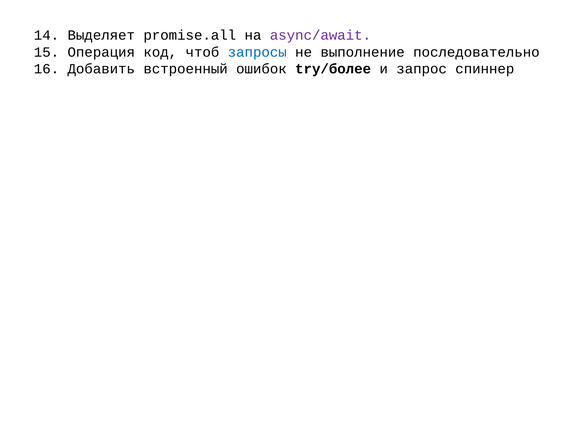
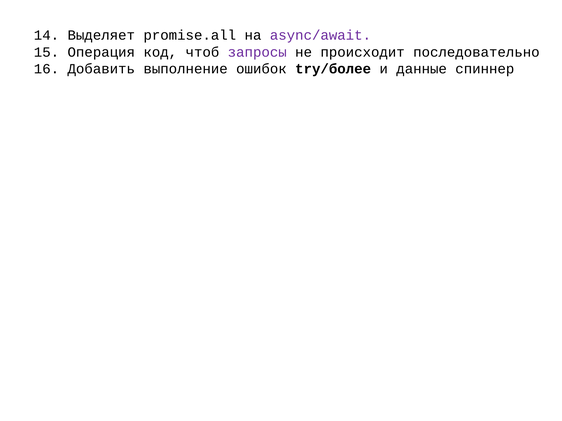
запросы colour: blue -> purple (257, 52)
выполнение: выполнение -> происходит (363, 52)
встроенный: встроенный -> выполнение (186, 69)
запрос: запрос -> данные (422, 69)
